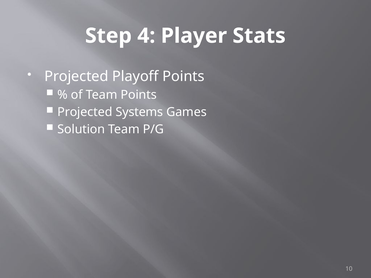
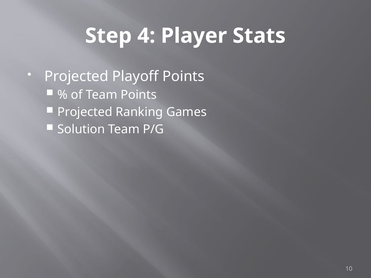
Systems: Systems -> Ranking (139, 112)
